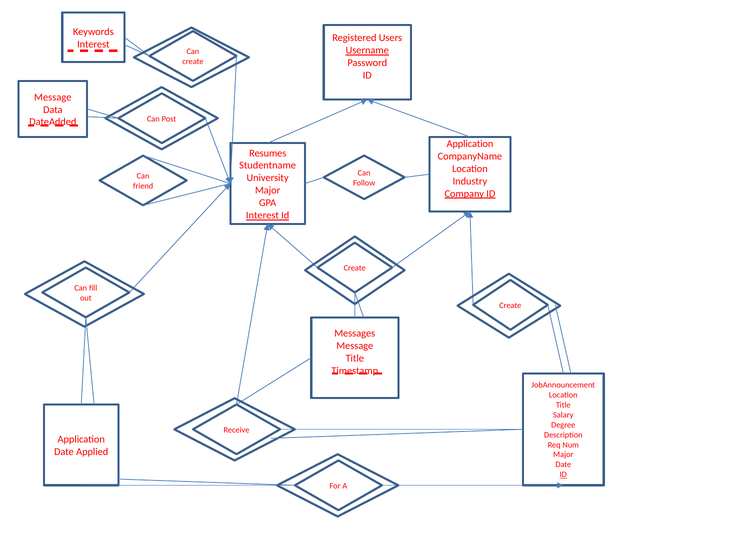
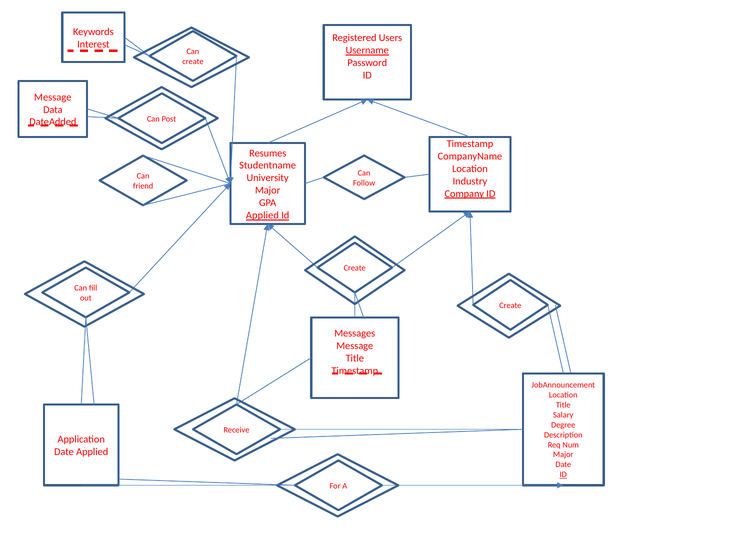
Application: Application -> Timestamp (470, 144)
Interest: Interest -> Applied (262, 215)
